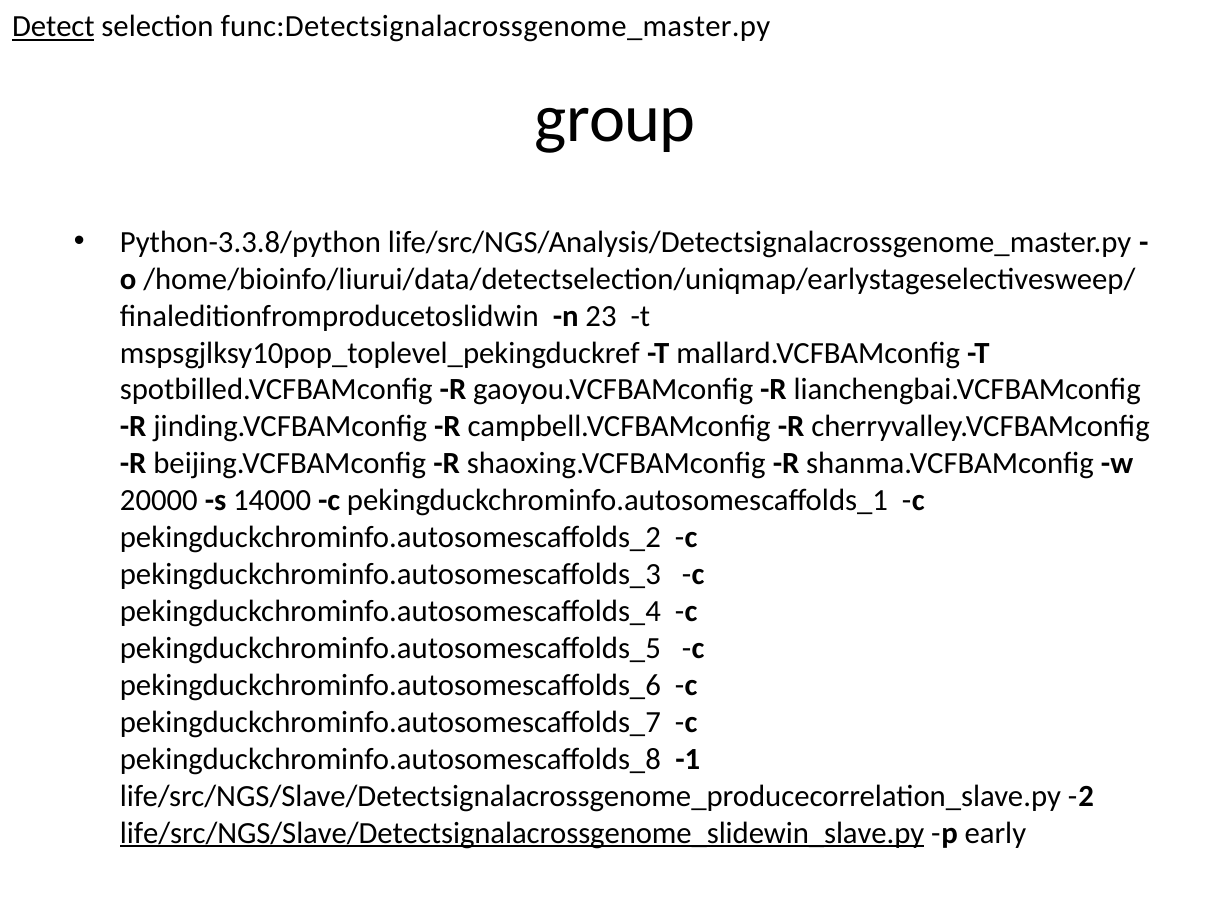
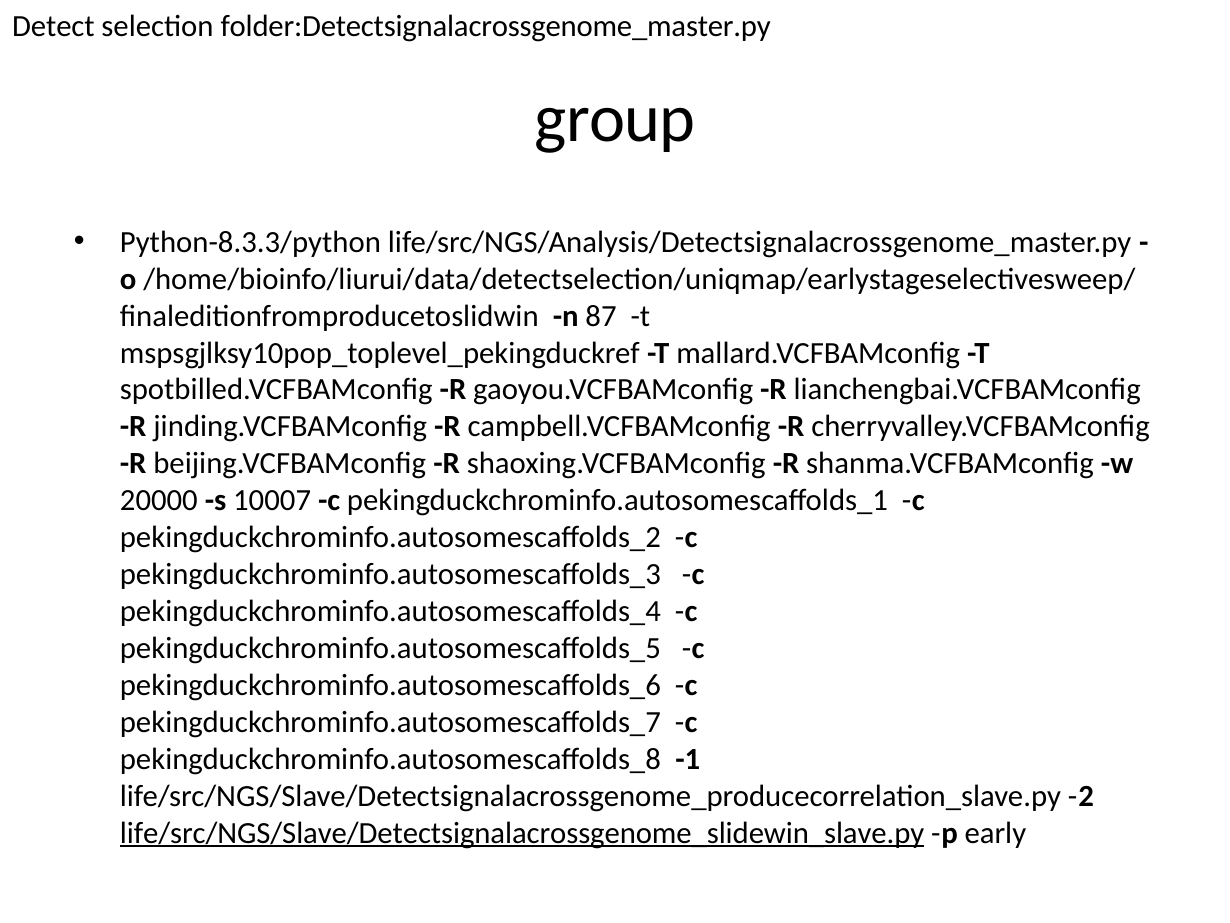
Detect underline: present -> none (53, 27)
func:Detectsignalacrossgenome_master.py: func:Detectsignalacrossgenome_master.py -> folder:Detectsignalacrossgenome_master.py (496, 27)
Python-3.3.8/python: Python-3.3.8/python -> Python-8.3.3/python (250, 242)
23: 23 -> 87 (601, 316)
14000: 14000 -> 10007 (272, 500)
